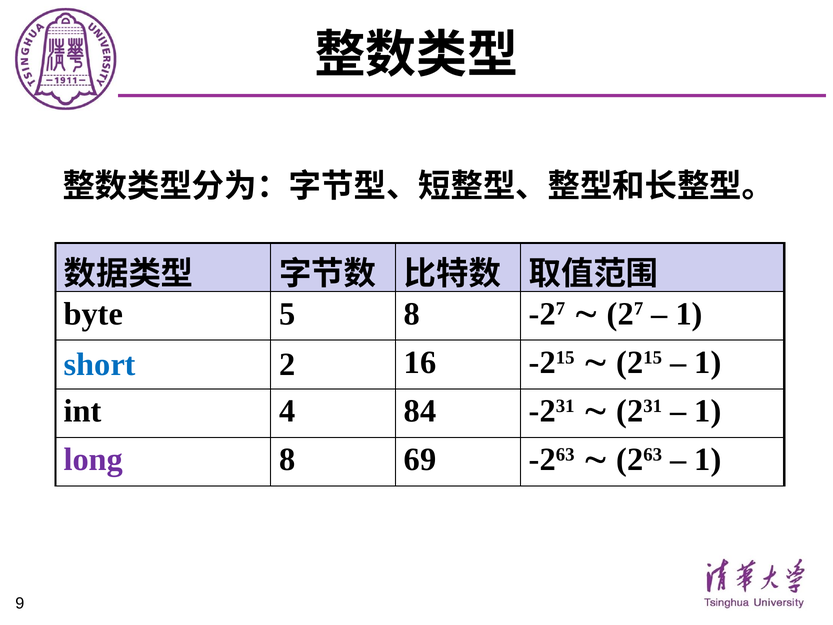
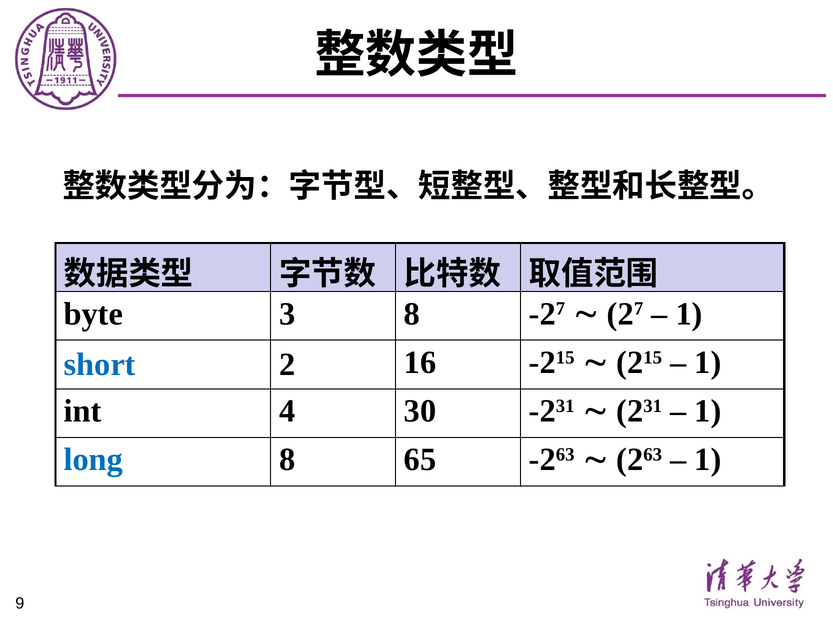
5: 5 -> 3 (287, 314)
84: 84 -> 30 (420, 411)
long colour: purple -> blue (93, 460)
69: 69 -> 65 (420, 460)
